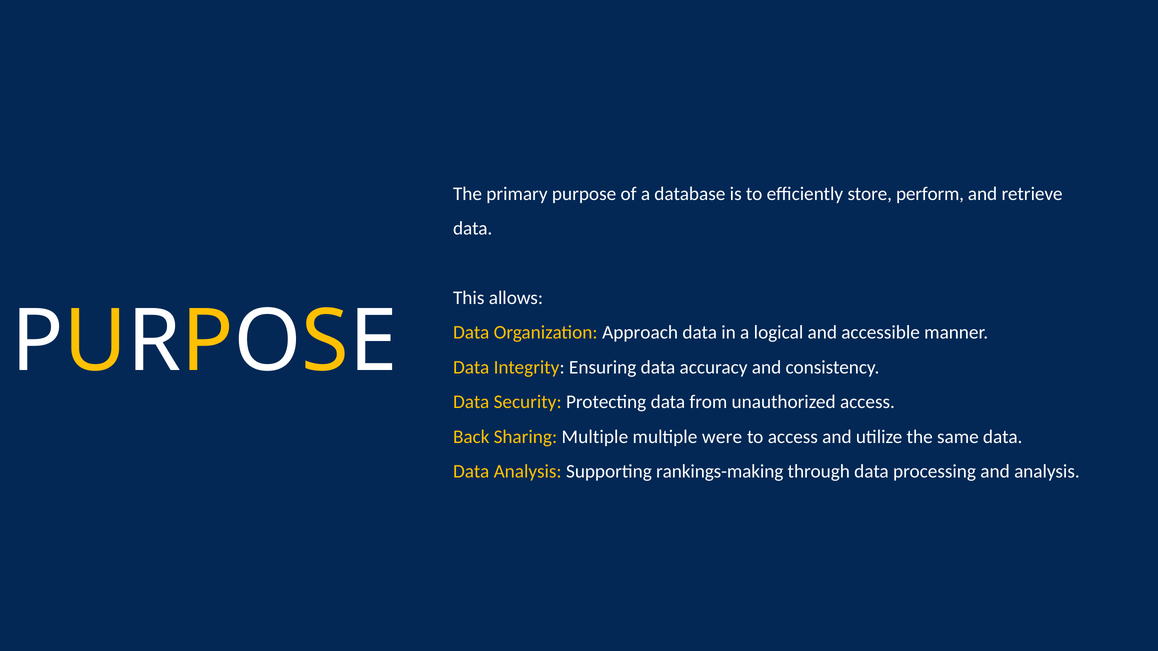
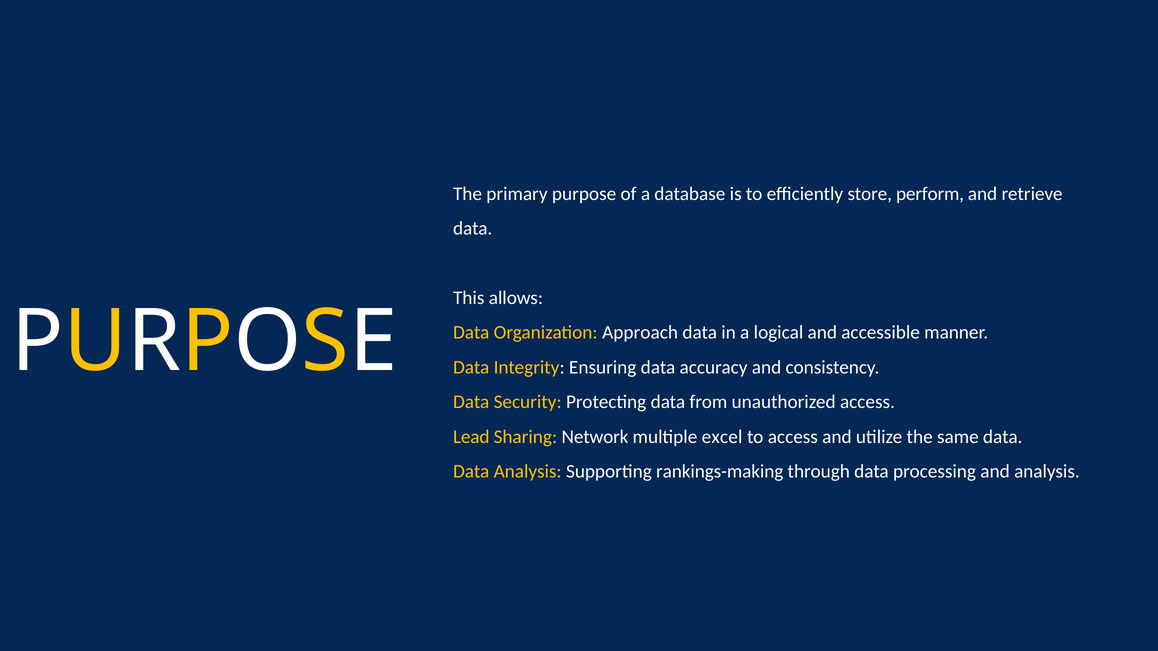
Back: Back -> Lead (471, 437)
Sharing Multiple: Multiple -> Network (595, 437)
were: were -> excel (722, 437)
